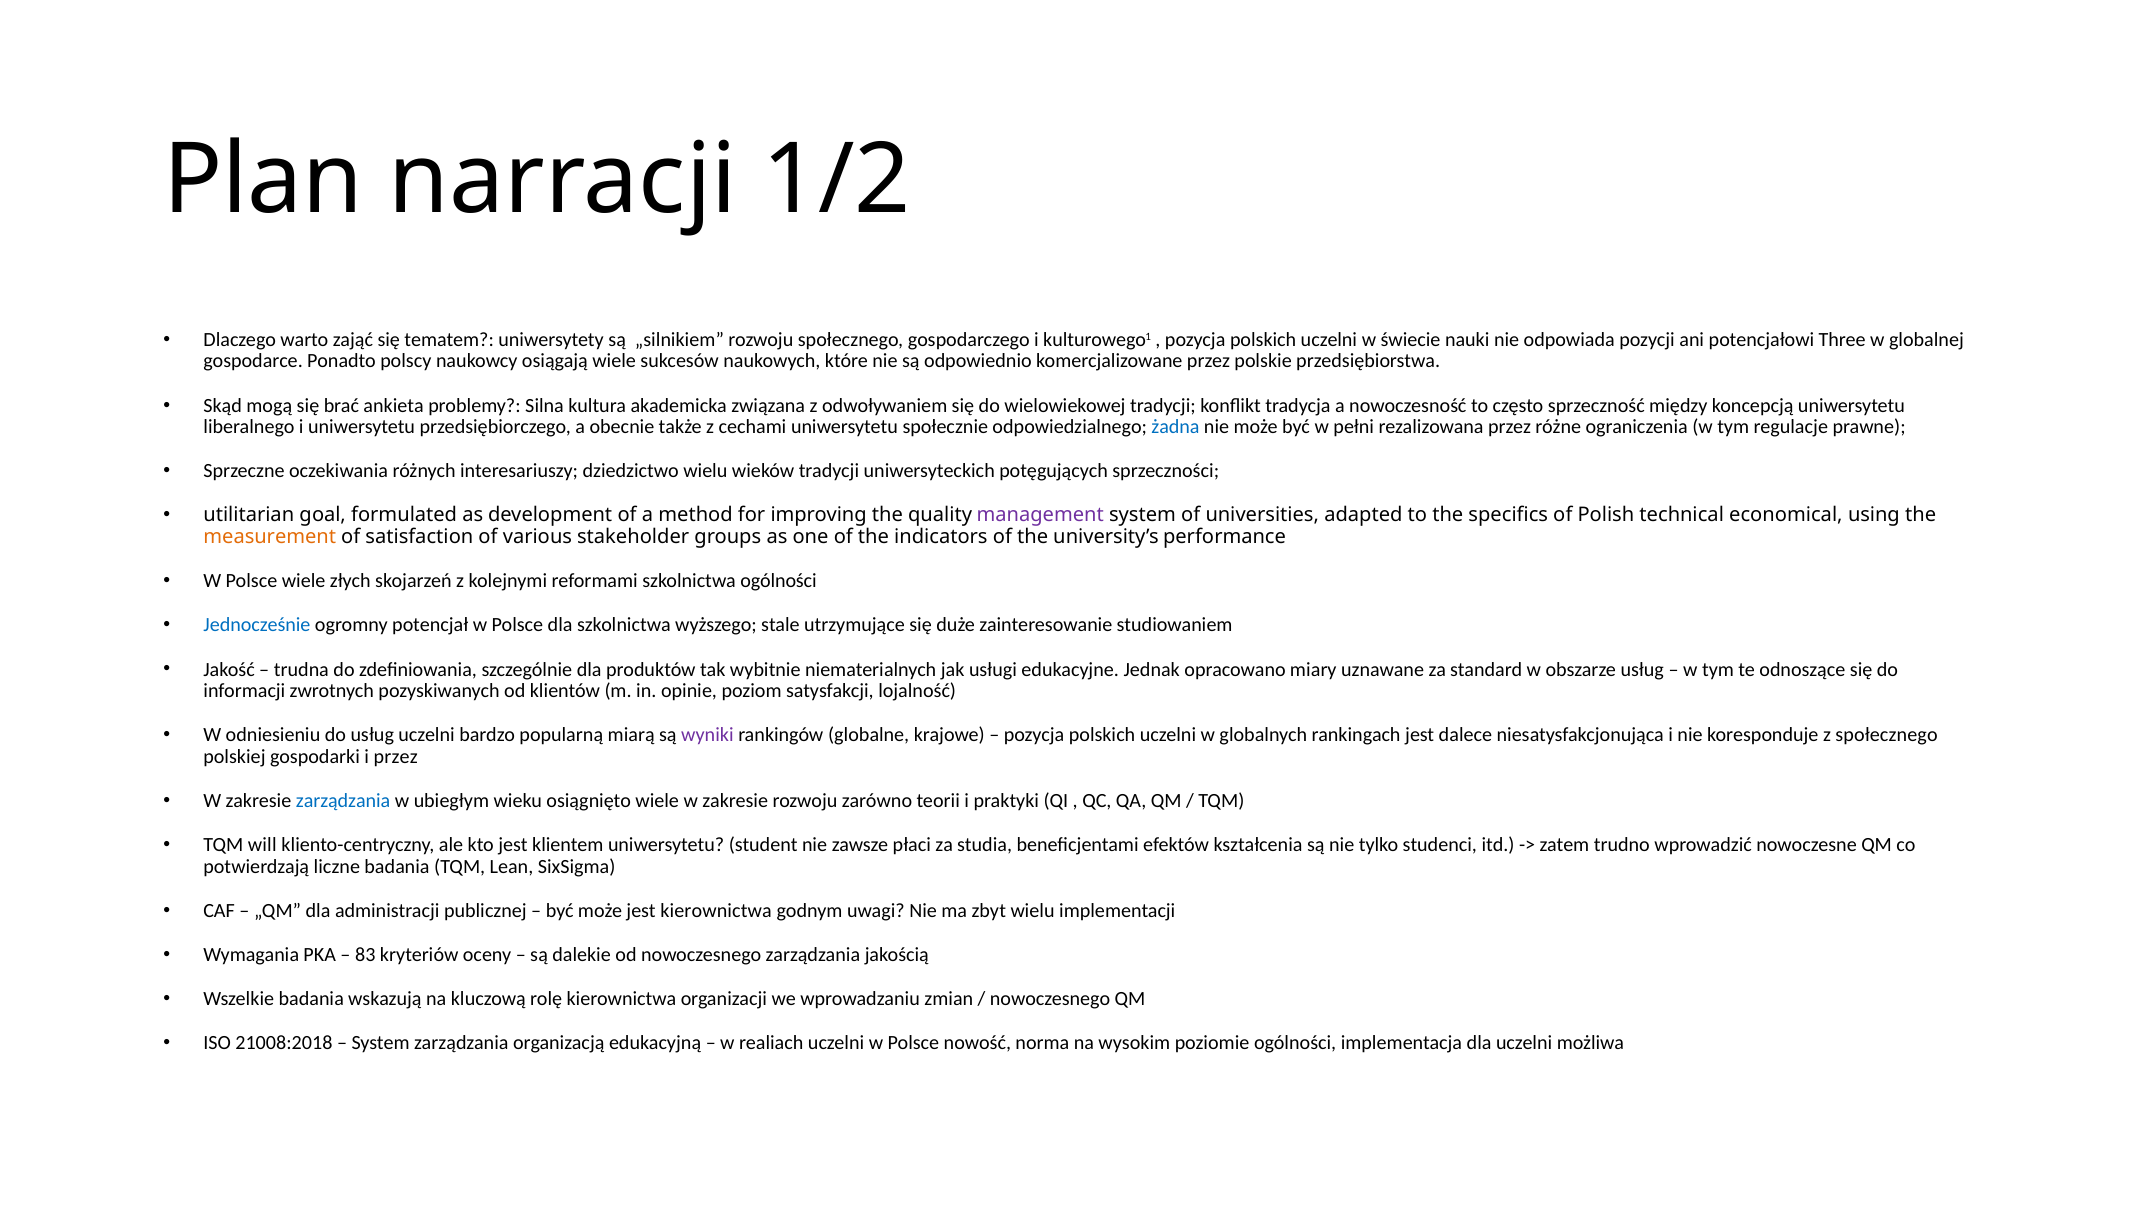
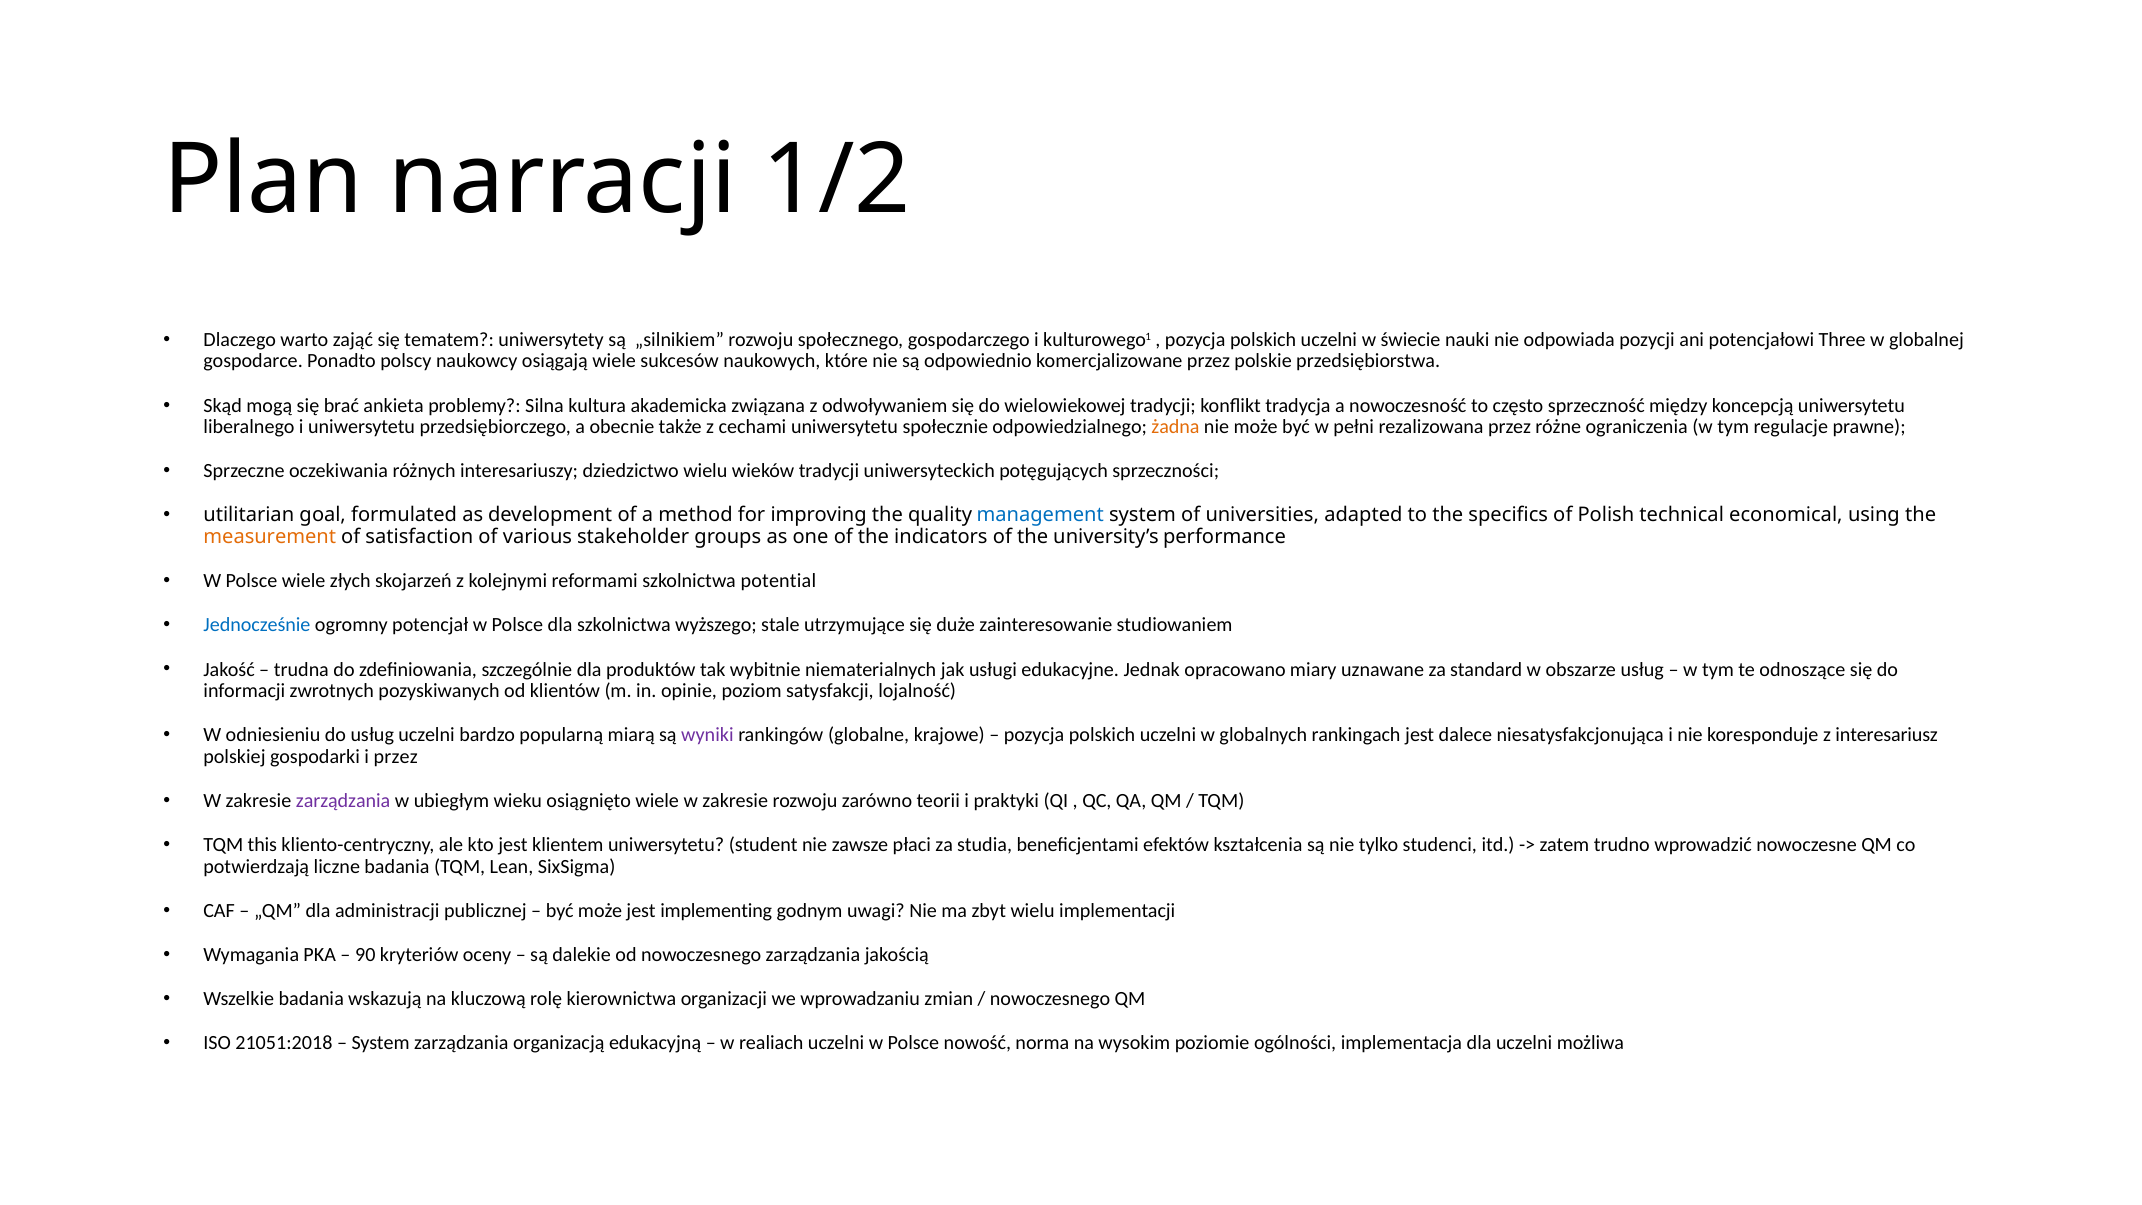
żadna colour: blue -> orange (1175, 427)
management colour: purple -> blue (1040, 515)
szkolnictwa ogólności: ogólności -> potential (778, 581)
z społecznego: społecznego -> interesariusz (1887, 735)
zarządzania colour: blue -> purple (343, 801)
will: will -> this (262, 845)
jest kierownictwa: kierownictwa -> implementing (716, 911)
83: 83 -> 90 (365, 955)
21008:2018: 21008:2018 -> 21051:2018 (284, 1043)
